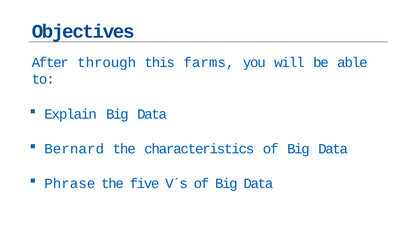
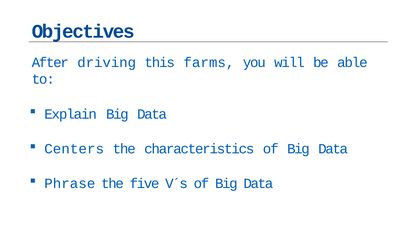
through: through -> driving (107, 63)
Bernard: Bernard -> Centers (74, 149)
